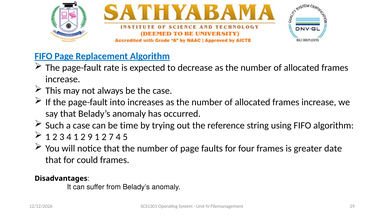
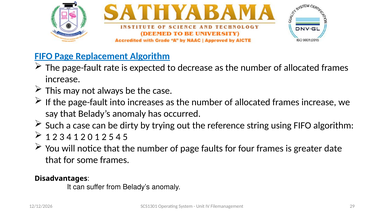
time: time -> dirty (129, 125)
9: 9 -> 0 (90, 137)
2 7: 7 -> 5 (111, 137)
could: could -> some (87, 160)
